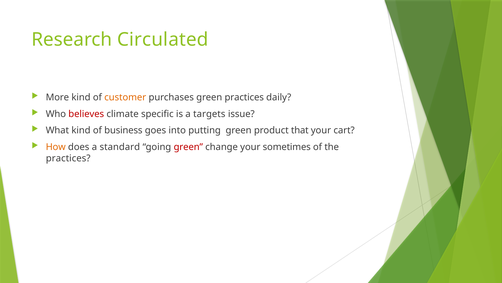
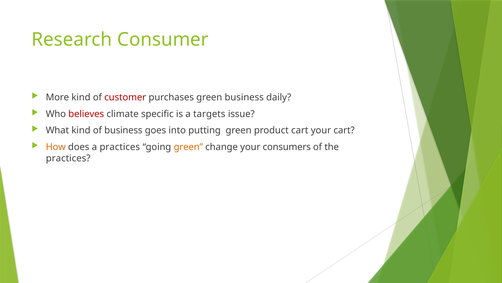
Circulated: Circulated -> Consumer (163, 40)
customer colour: orange -> red (125, 97)
green practices: practices -> business (244, 97)
product that: that -> cart (300, 130)
a standard: standard -> practices (120, 147)
green colour: red -> orange (188, 147)
sometimes: sometimes -> consumers (287, 147)
